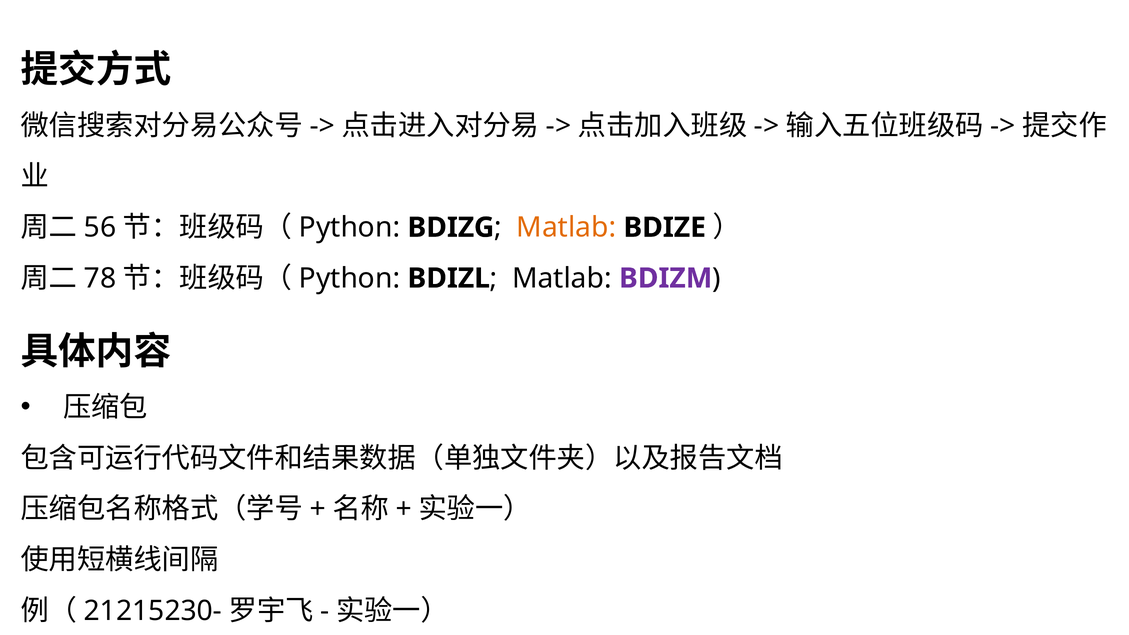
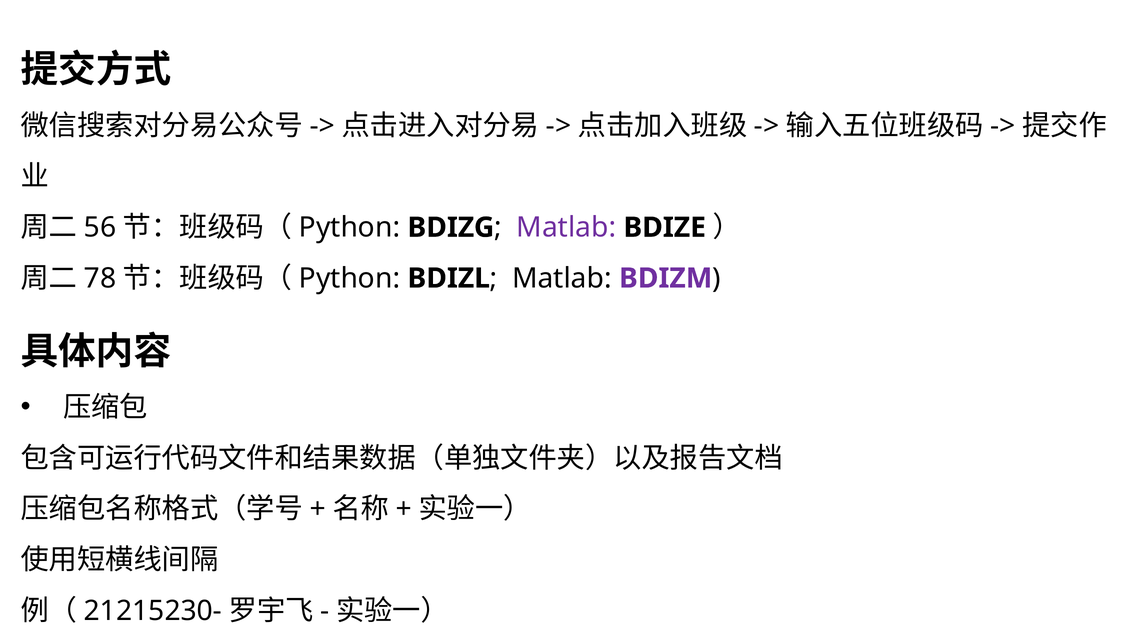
Matlab colour: orange -> purple (566, 228)
